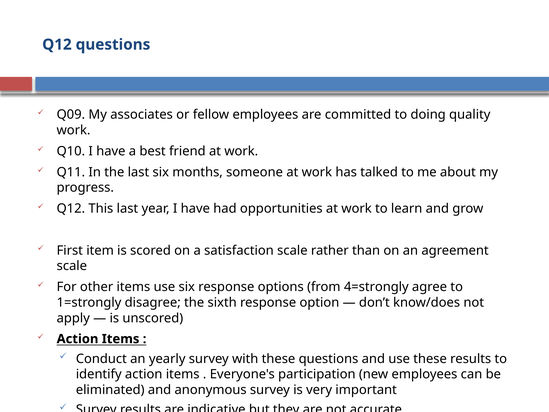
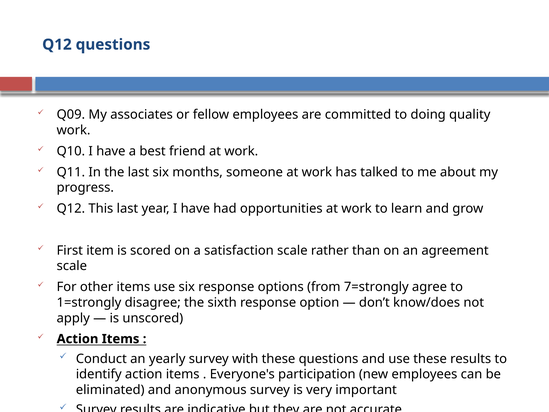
4=strongly: 4=strongly -> 7=strongly (376, 287)
